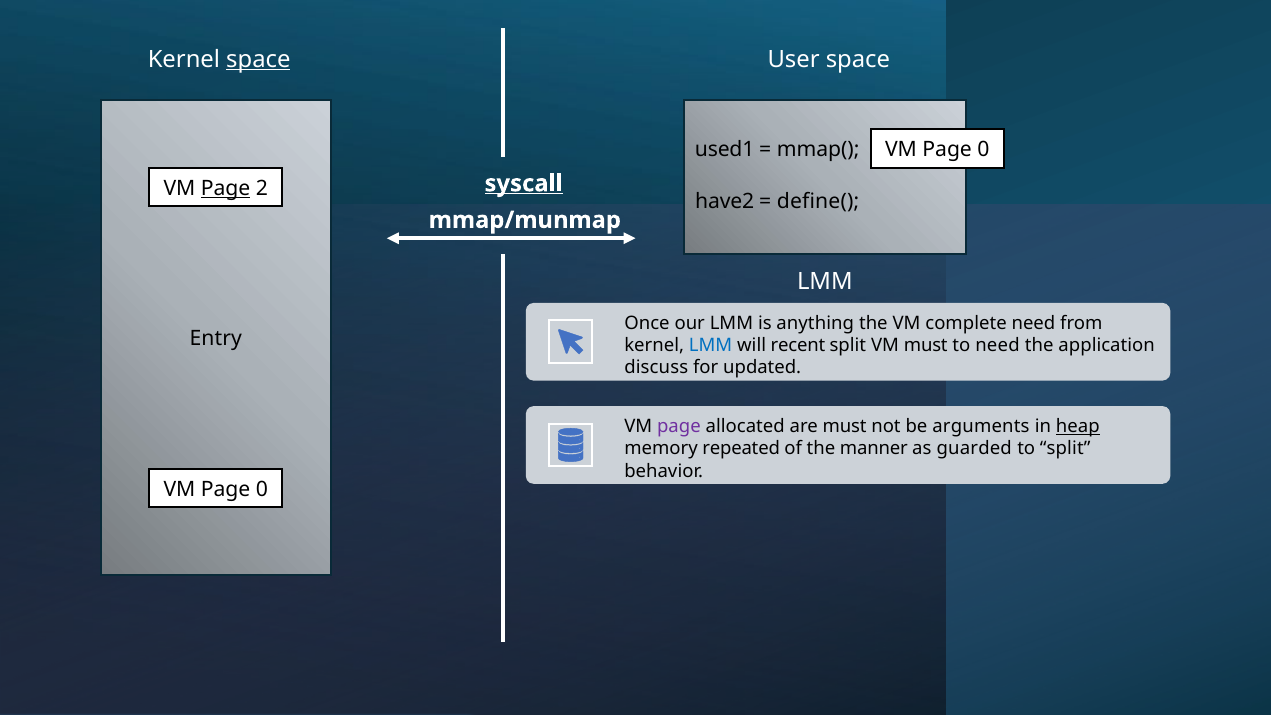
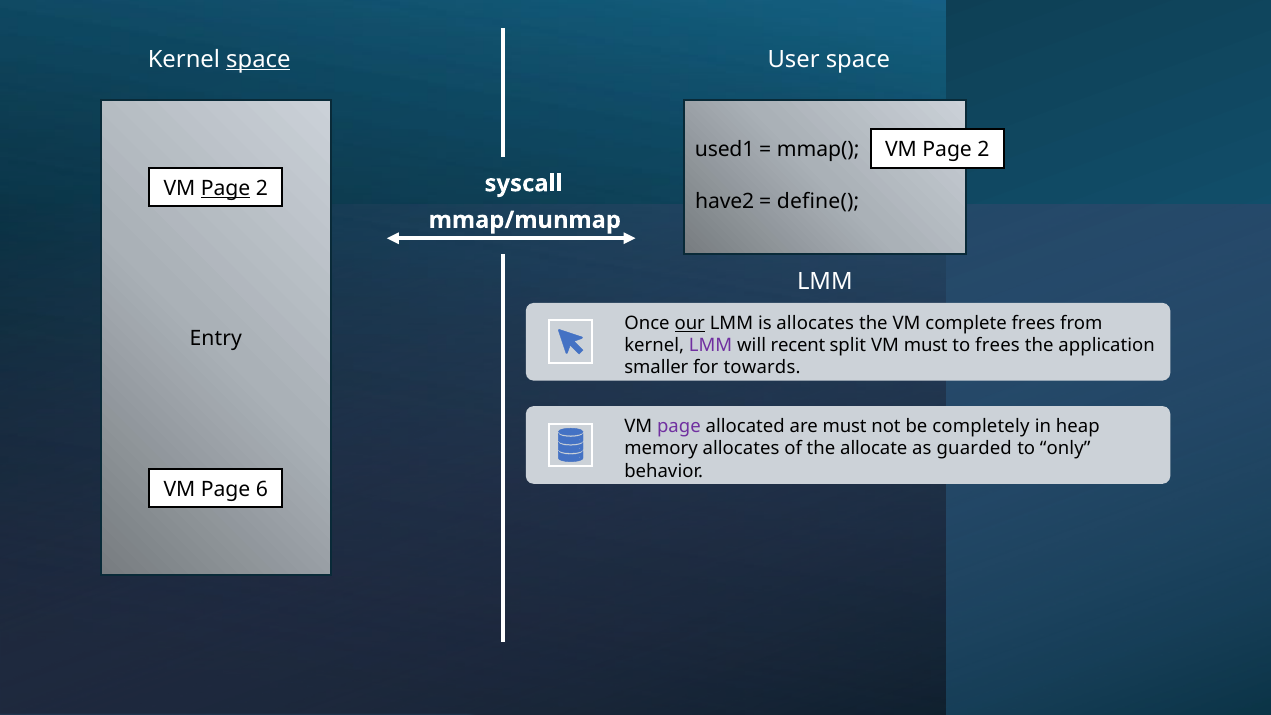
0: 0 -> 2 (983, 150)
syscall underline: present -> none (524, 183)
our underline: none -> present (690, 323)
is anything: anything -> allocates (815, 323)
complete need: need -> frees (1033, 323)
LMM colour: blue -> purple (711, 345)
to need: need -> frees (997, 345)
discuss: discuss -> smaller (656, 368)
updated: updated -> towards (762, 368)
arguments: arguments -> completely (981, 426)
heap underline: present -> none (1078, 426)
memory repeated: repeated -> allocates (741, 449)
manner: manner -> allocate (874, 449)
to split: split -> only (1065, 449)
0: 0 -> 6 (262, 490)
